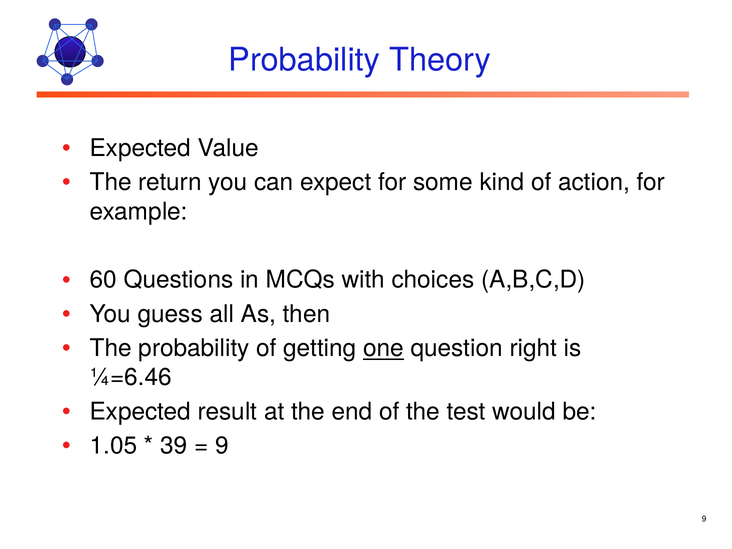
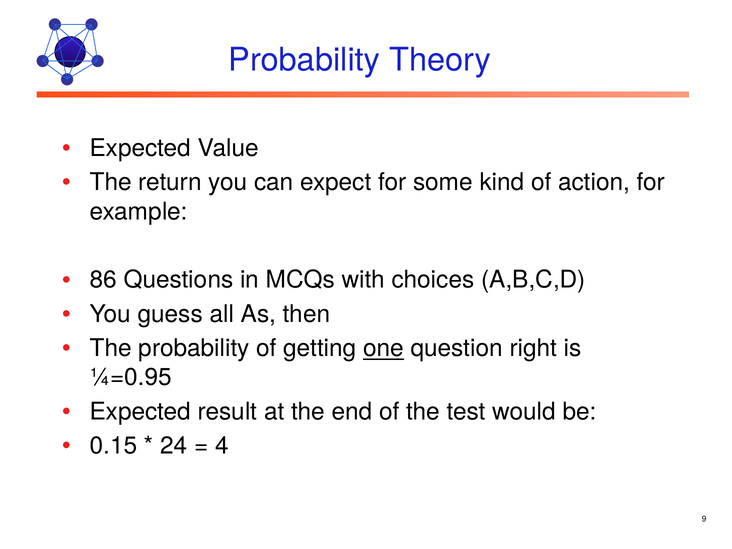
60: 60 -> 86 (103, 280)
¼=6.46: ¼=6.46 -> ¼=0.95 (131, 377)
1.05: 1.05 -> 0.15 (113, 446)
39: 39 -> 24 (174, 446)
9: 9 -> 4 (222, 446)
